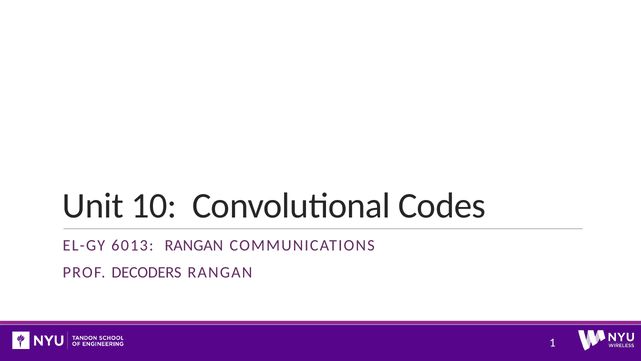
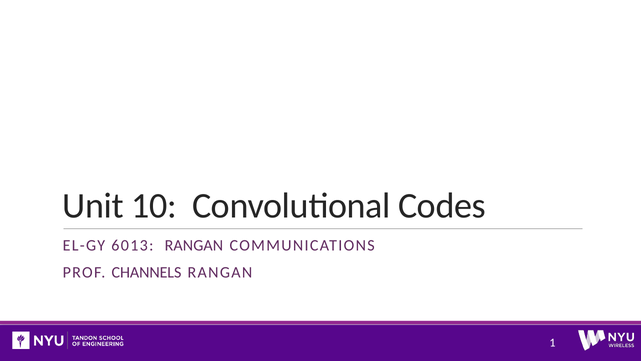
DECODERS: DECODERS -> CHANNELS (146, 272)
